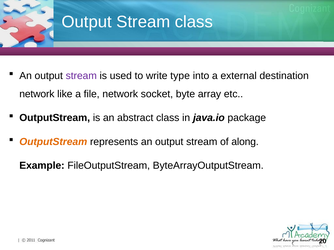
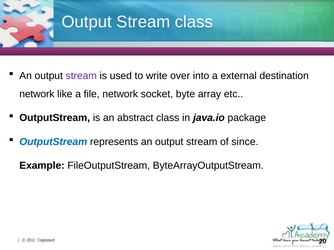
type: type -> over (180, 76)
OutputStream colour: orange -> blue (53, 142)
along: along -> since (245, 142)
